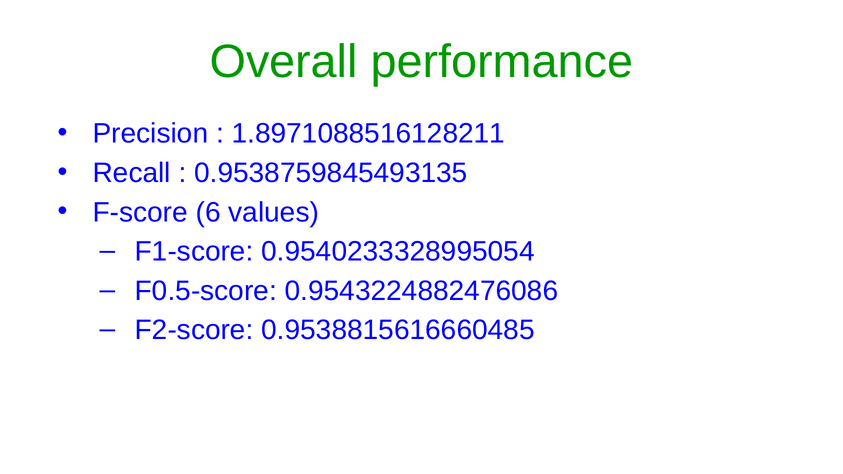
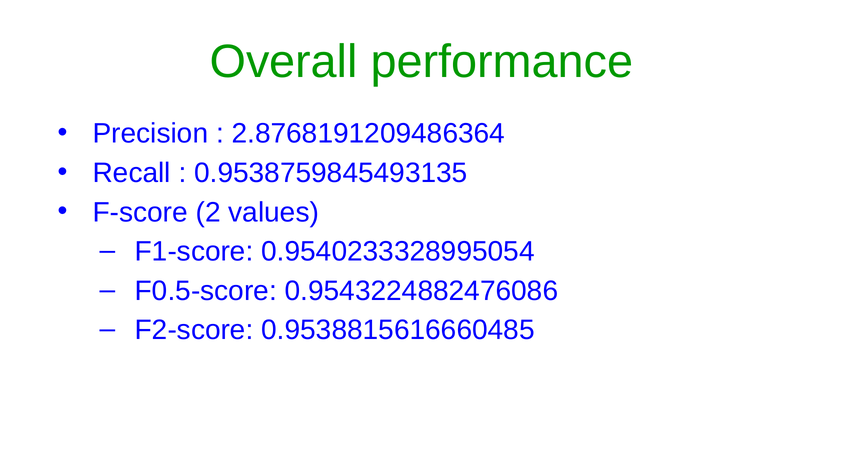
1.8971088516128211: 1.8971088516128211 -> 2.8768191209486364 (368, 134)
6: 6 -> 2 (208, 212)
